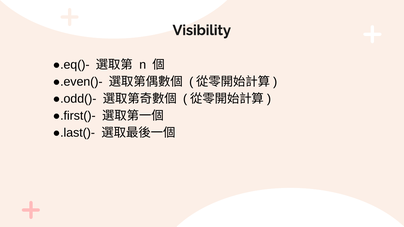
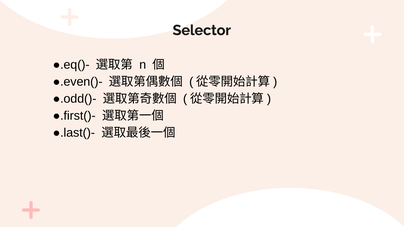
Visibility: Visibility -> Selector (202, 30)
